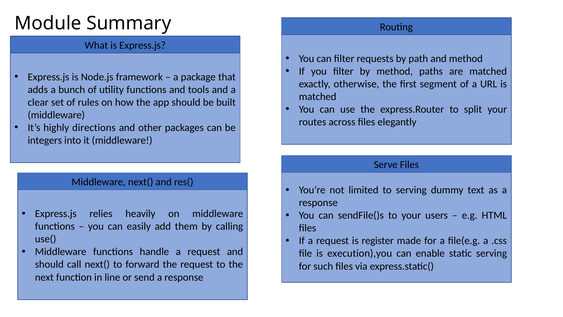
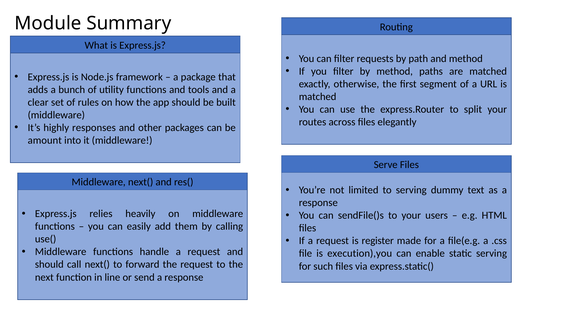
directions: directions -> responses (94, 127)
integers: integers -> amount (45, 140)
